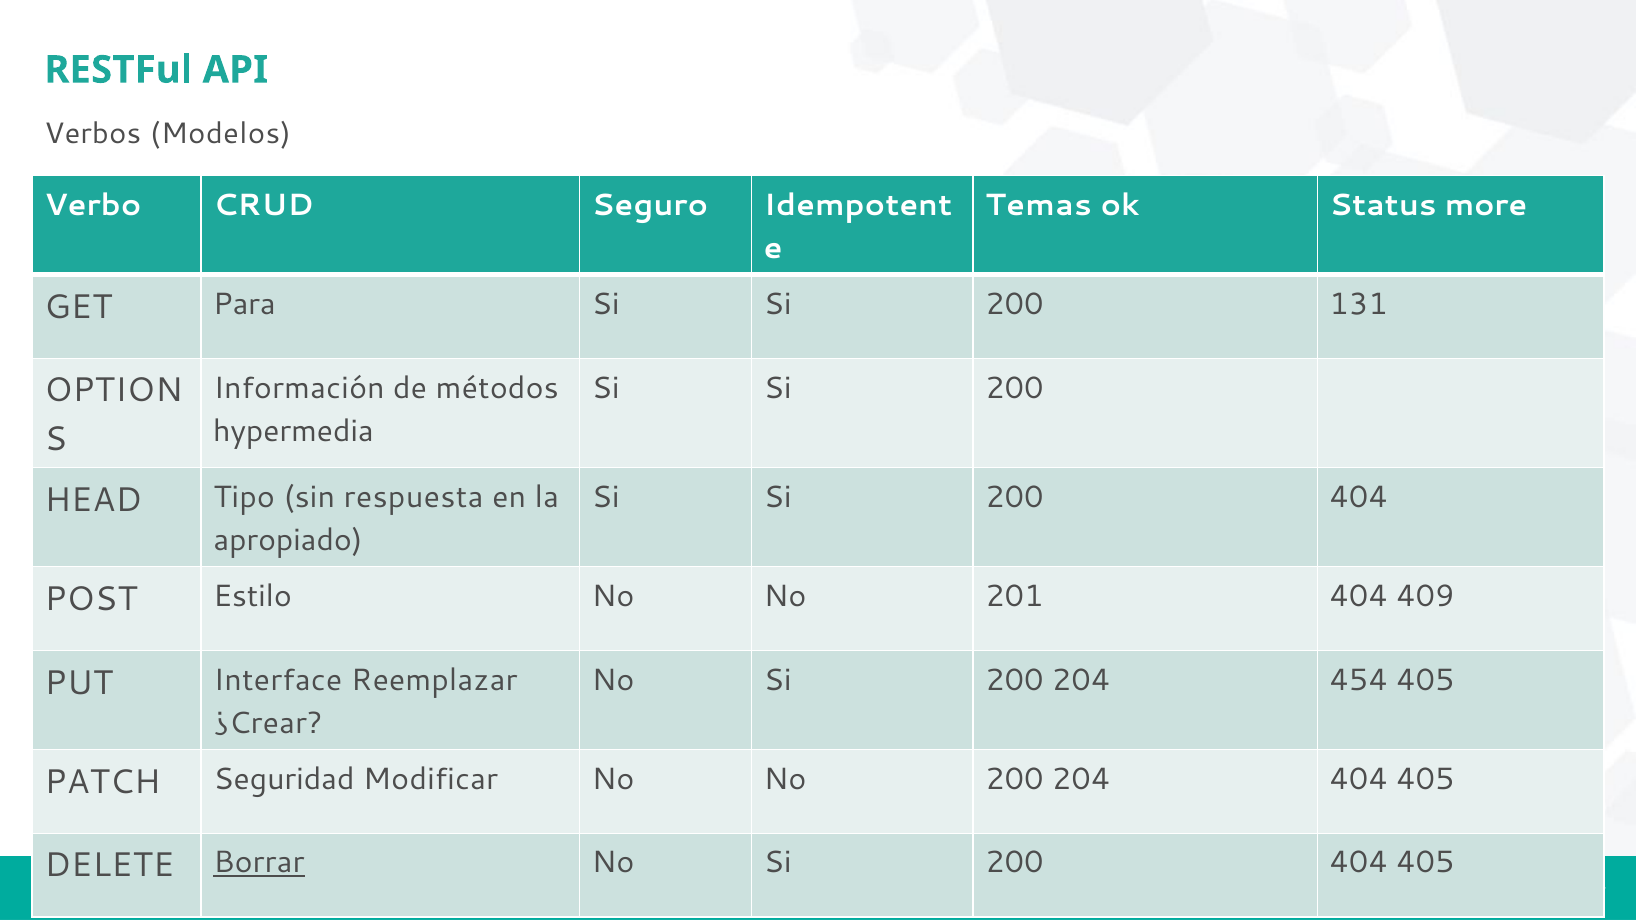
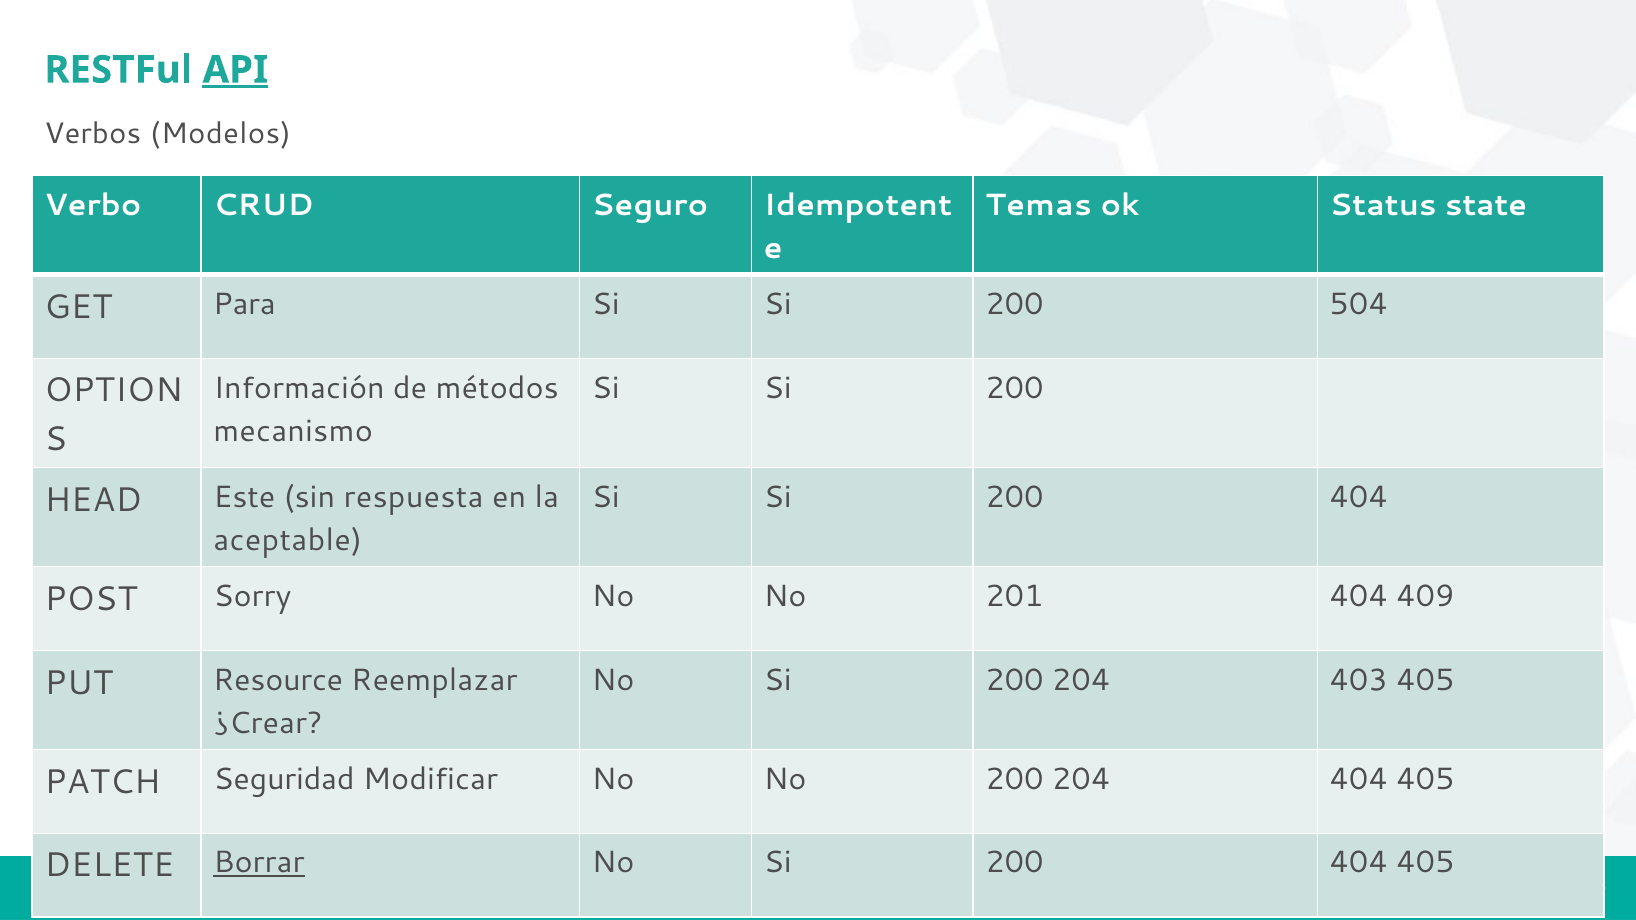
API underline: none -> present (235, 70)
more: more -> state (1486, 205)
131: 131 -> 504 (1359, 304)
hypermedia: hypermedia -> mecanismo (293, 431)
Tipo: Tipo -> Este (244, 497)
apropiado: apropiado -> aceptable (288, 541)
Estilo: Estilo -> Sorry (252, 596)
454: 454 -> 403 (1359, 680)
Interface: Interface -> Resource (278, 680)
